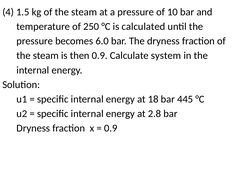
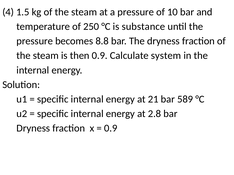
calculated: calculated -> substance (143, 27)
6.0: 6.0 -> 8.8 (102, 41)
18: 18 -> 21 (153, 99)
445: 445 -> 589 (185, 99)
